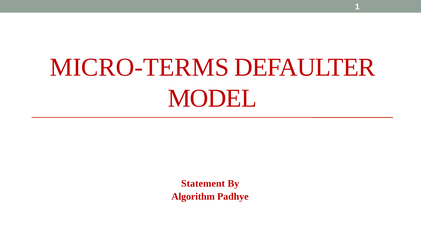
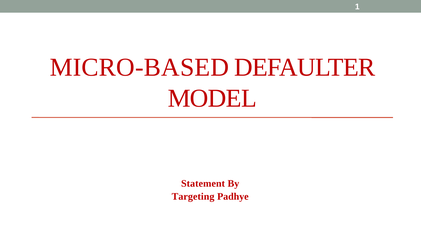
MICRO-TERMS: MICRO-TERMS -> MICRO-BASED (139, 67)
Algorithm: Algorithm -> Targeting (193, 196)
